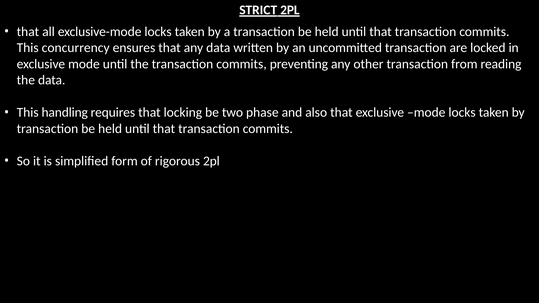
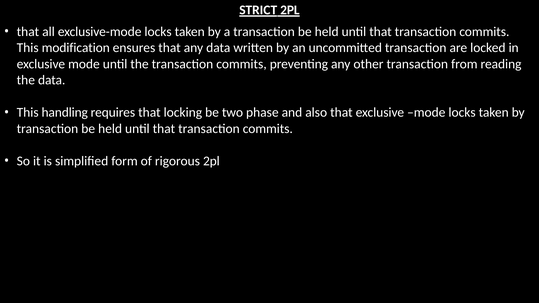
concurrency: concurrency -> modification (76, 48)
